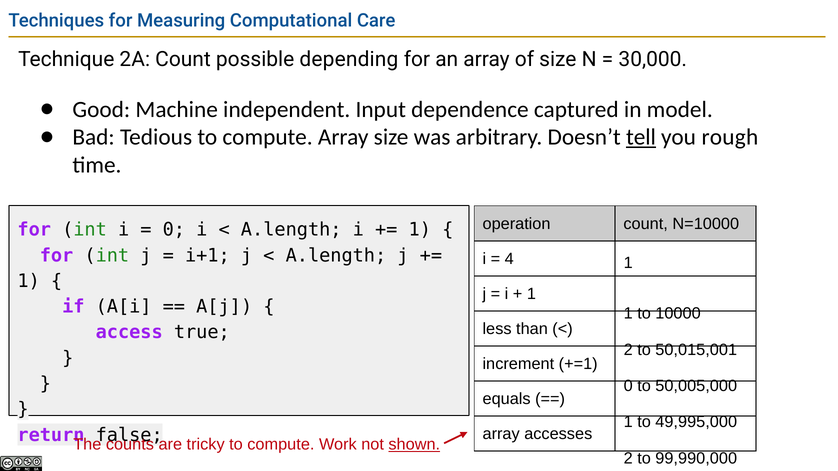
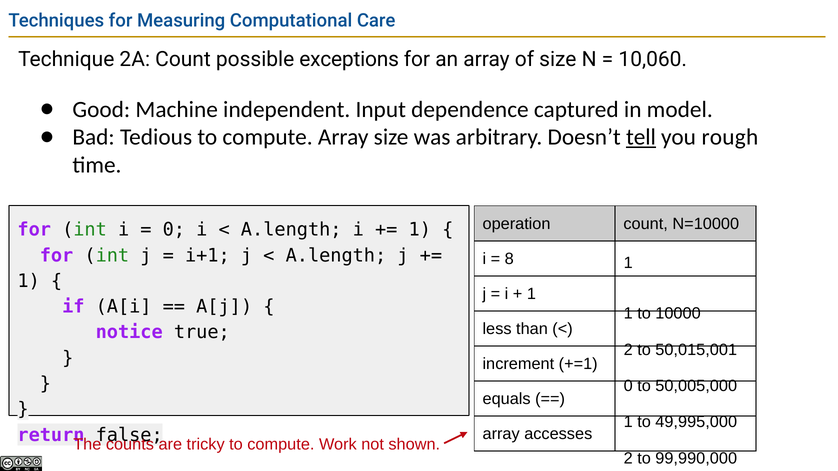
depending: depending -> exceptions (349, 59)
30,000: 30,000 -> 10,060 (653, 59)
4: 4 -> 8 (509, 259)
access: access -> notice (129, 333)
shown underline: present -> none (414, 445)
